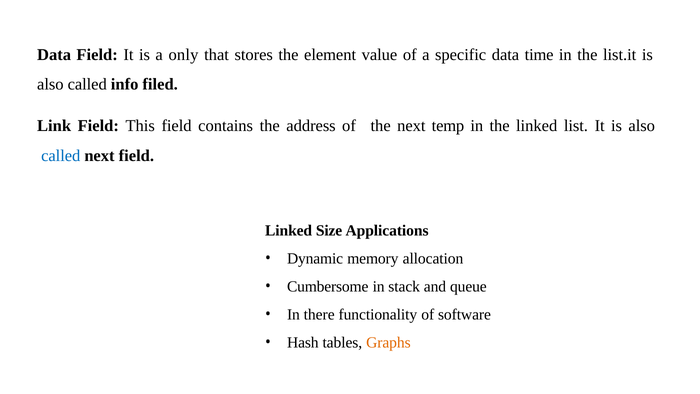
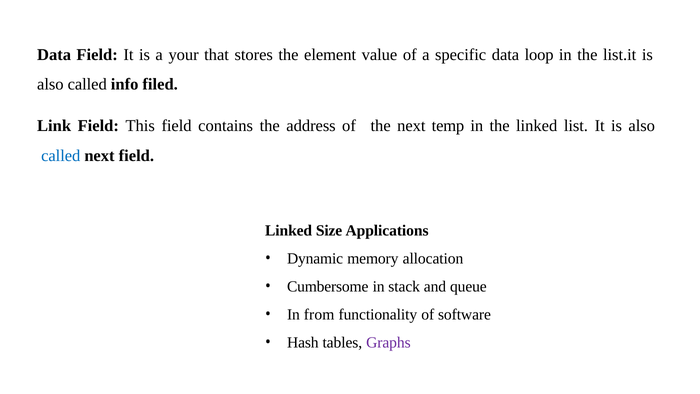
only: only -> your (184, 55)
time: time -> loop (539, 55)
there: there -> from (319, 314)
Graphs colour: orange -> purple (388, 342)
